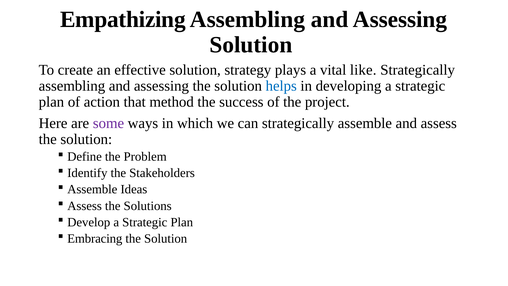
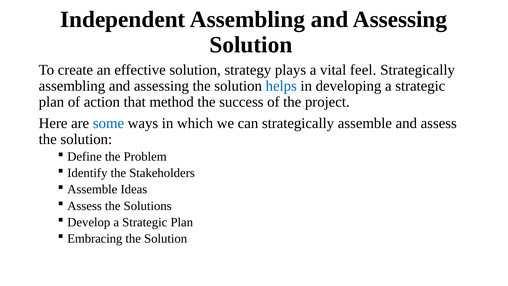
Empathizing: Empathizing -> Independent (123, 20)
like: like -> feel (363, 70)
some colour: purple -> blue (108, 123)
